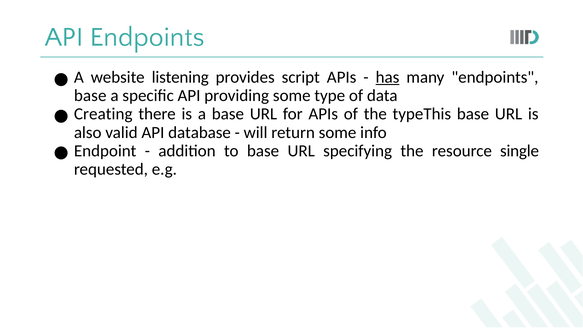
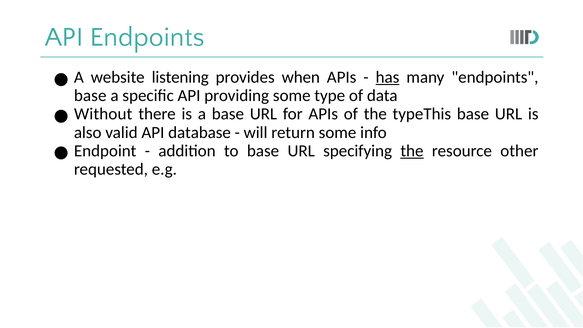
script: script -> when (301, 77)
Creating: Creating -> Without (103, 114)
the underline: none -> present (412, 151)
single: single -> other (519, 151)
